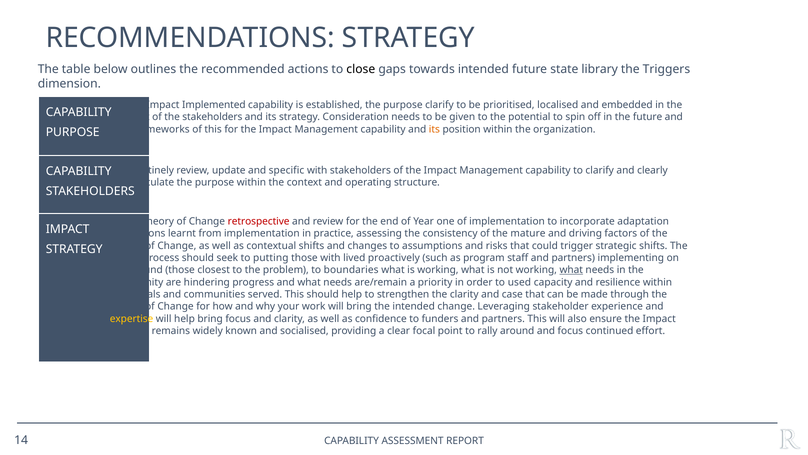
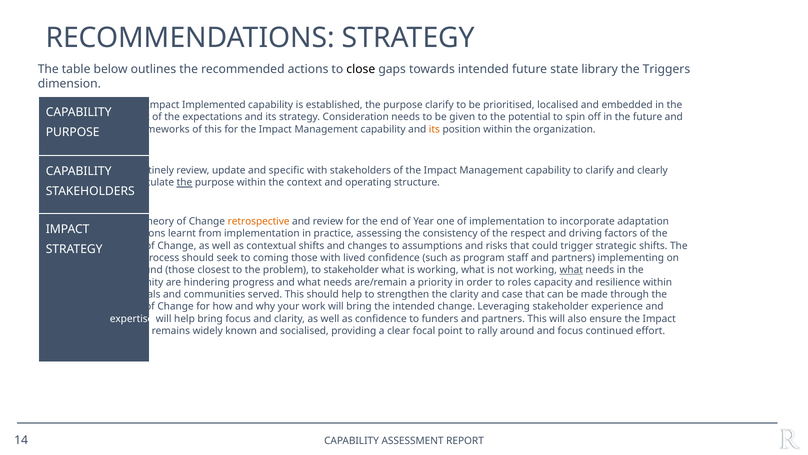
the stakeholders: stakeholders -> expectations (212, 117)
the underline: none -> present (185, 182)
retrospective colour: red -> orange (259, 221)
mature: mature -> respect (528, 233)
putting: putting -> coming (271, 258)
lived proactively: proactively -> confidence (394, 258)
to boundaries: boundaries -> stakeholder (351, 270)
used: used -> roles (519, 282)
expertise colour: yellow -> white (132, 318)
